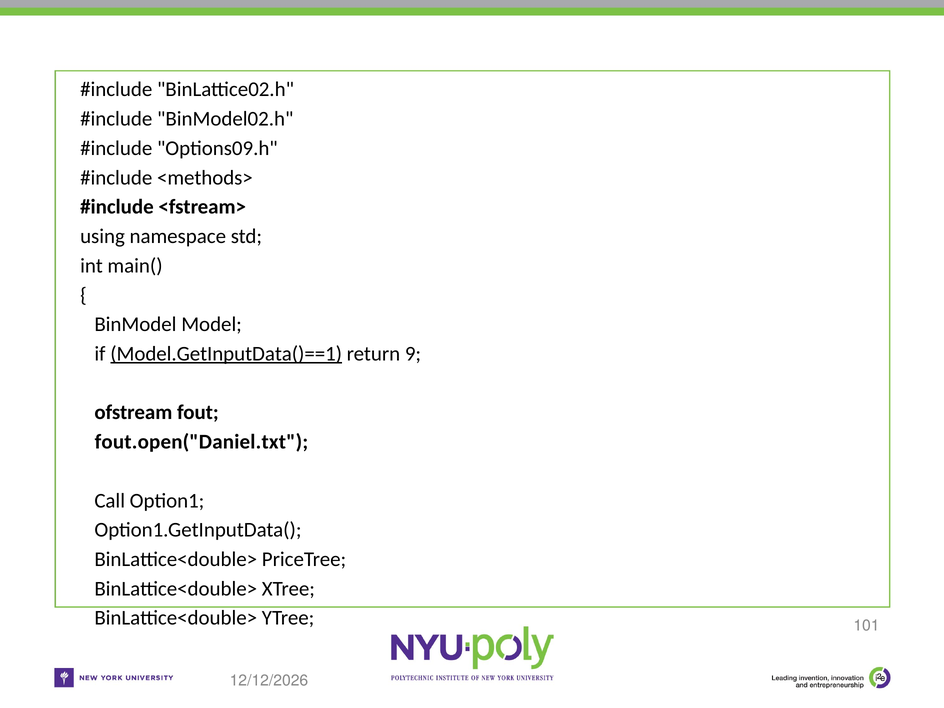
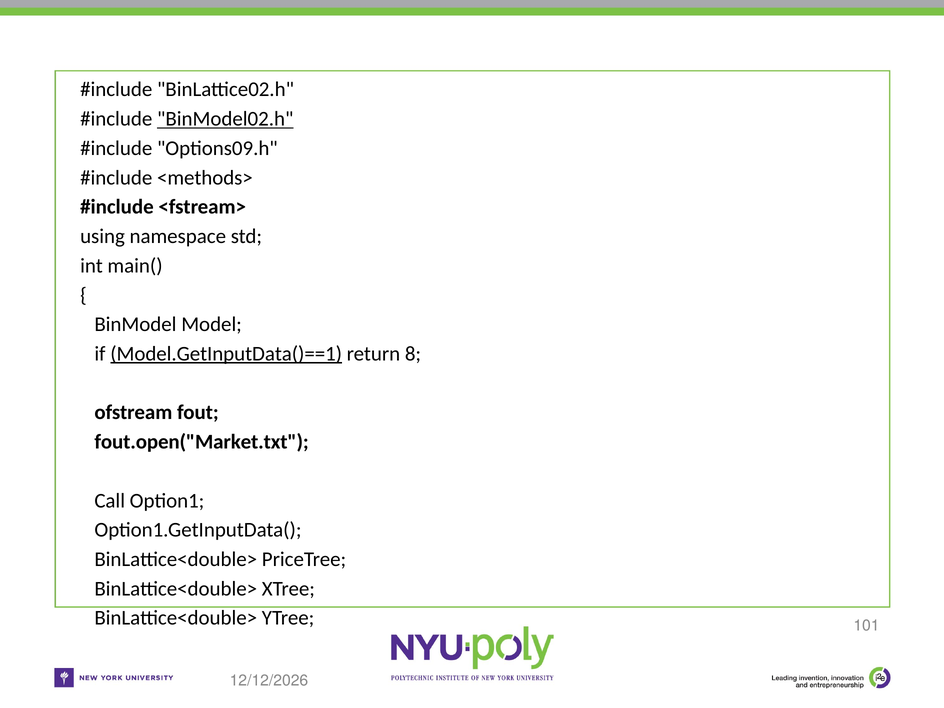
BinModel02.h underline: none -> present (225, 119)
9: 9 -> 8 (413, 354)
fout.open("Daniel.txt: fout.open("Daniel.txt -> fout.open("Market.txt (202, 442)
